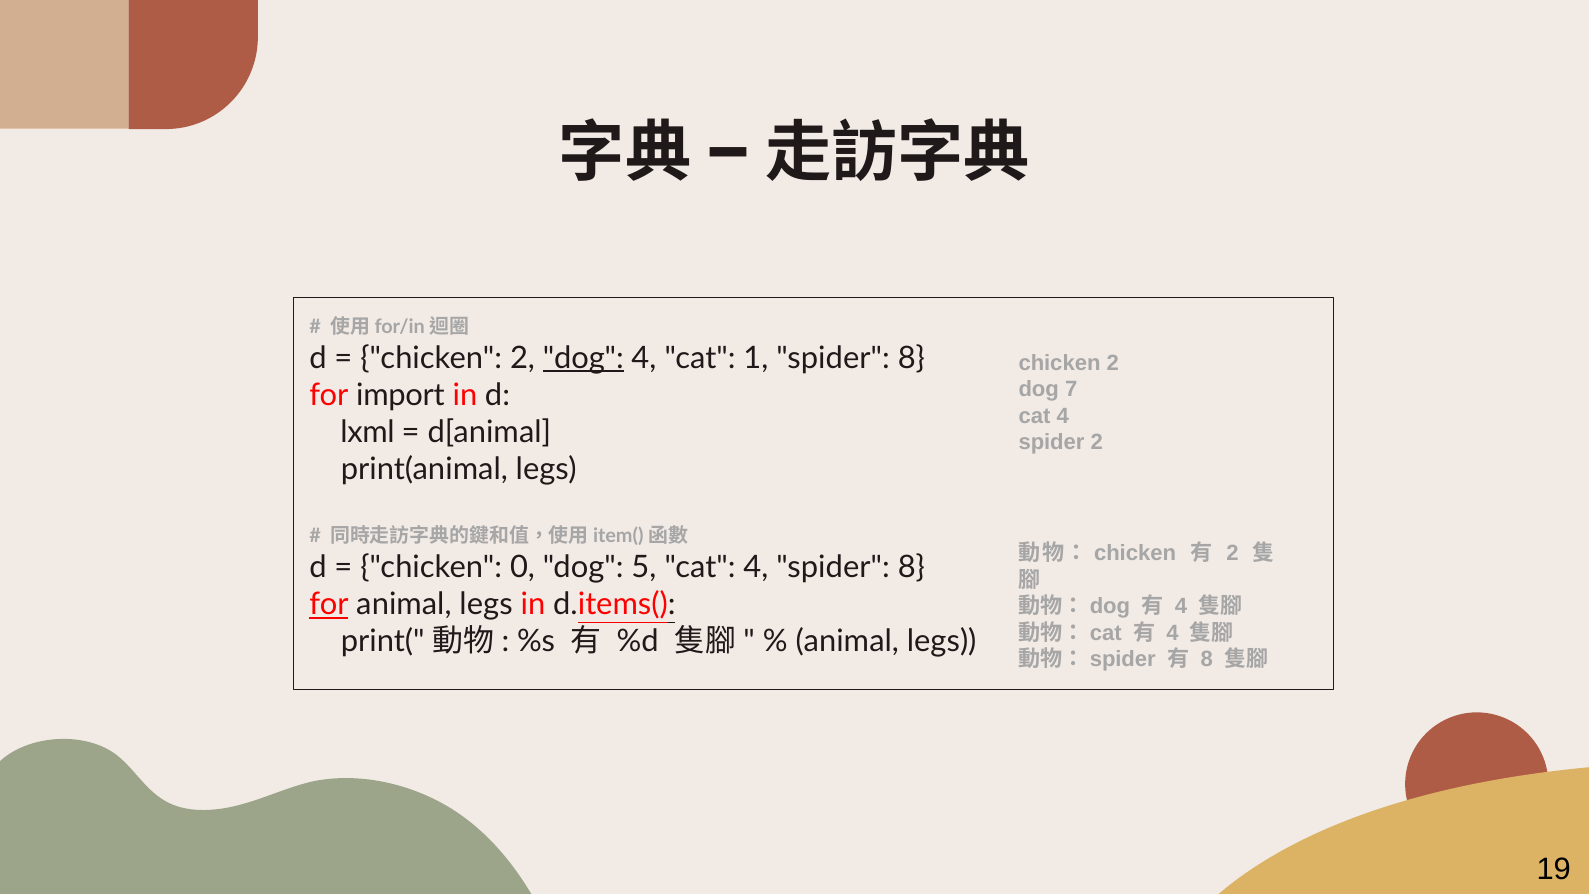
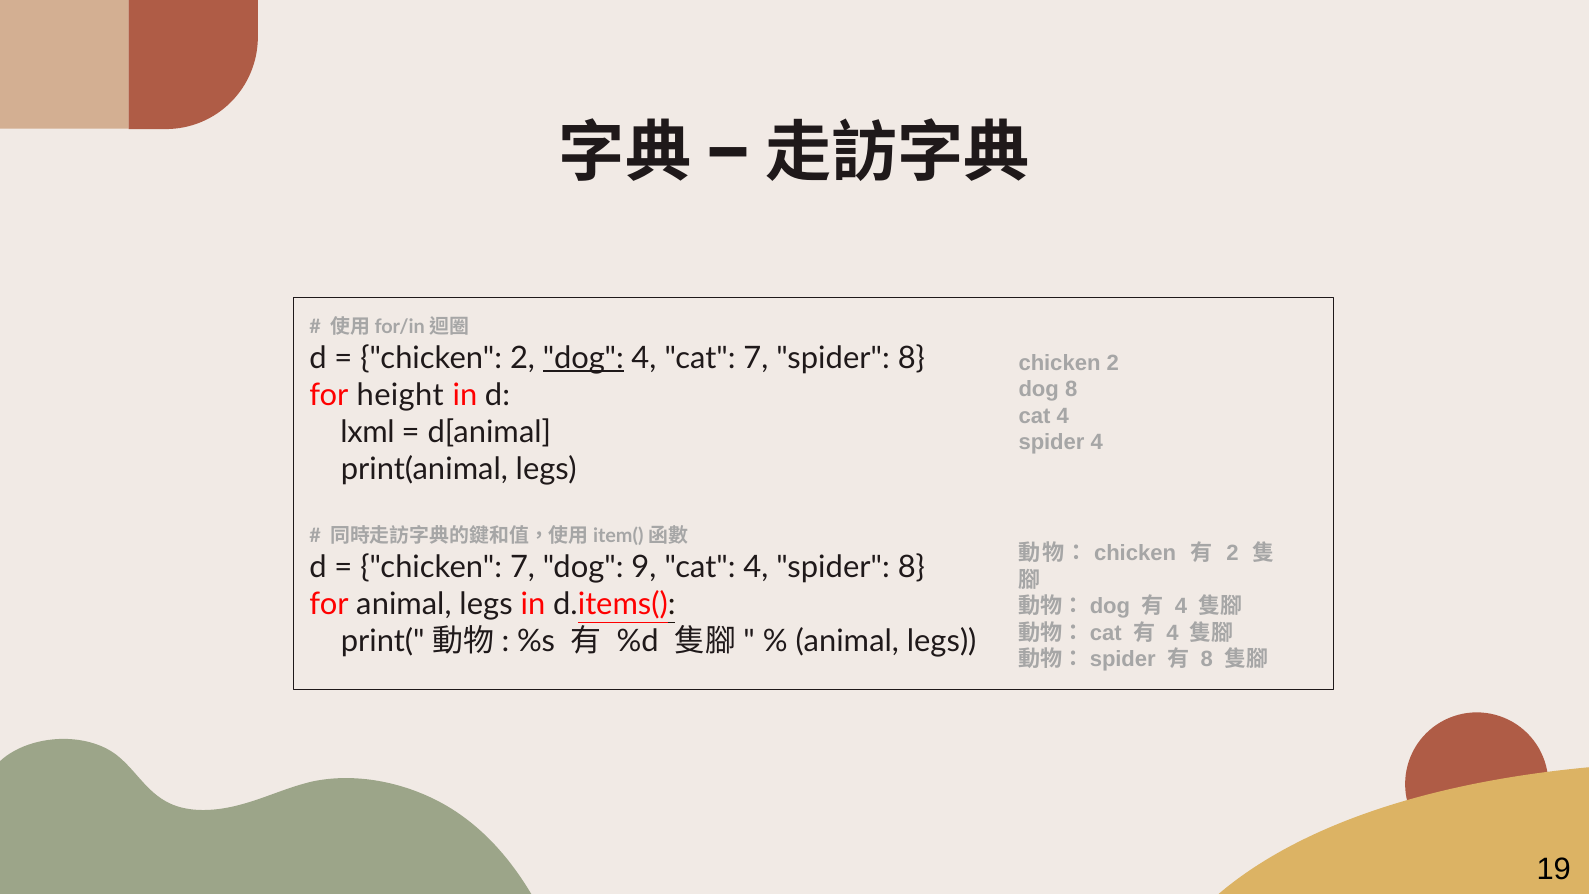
cat 1: 1 -> 7 (756, 358)
dog 7: 7 -> 8 (1071, 389)
import: import -> height (400, 395)
spider 2: 2 -> 4 (1097, 442)
chicken 0: 0 -> 7 (523, 567)
5: 5 -> 9 (644, 567)
for underline: present -> none (329, 604)
